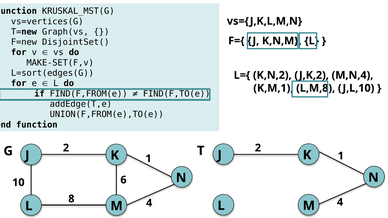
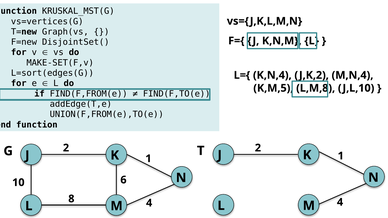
K,N,2: K,N,2 -> K,N,4 (272, 75)
K,M,1: K,M,1 -> K,M,5 (273, 88)
